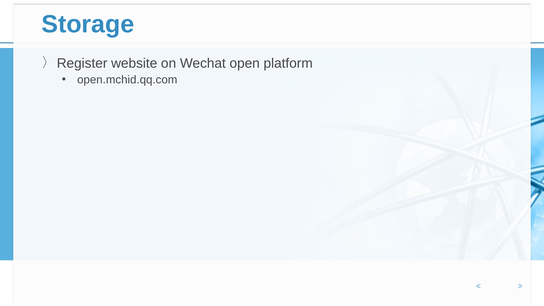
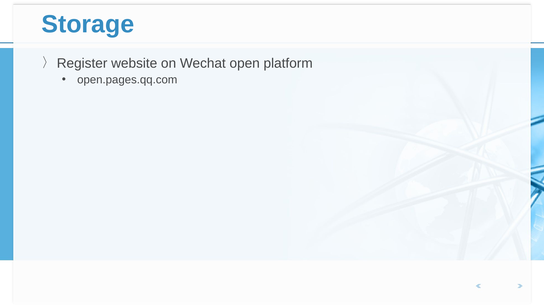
open.mchid.qq.com: open.mchid.qq.com -> open.pages.qq.com (127, 80)
